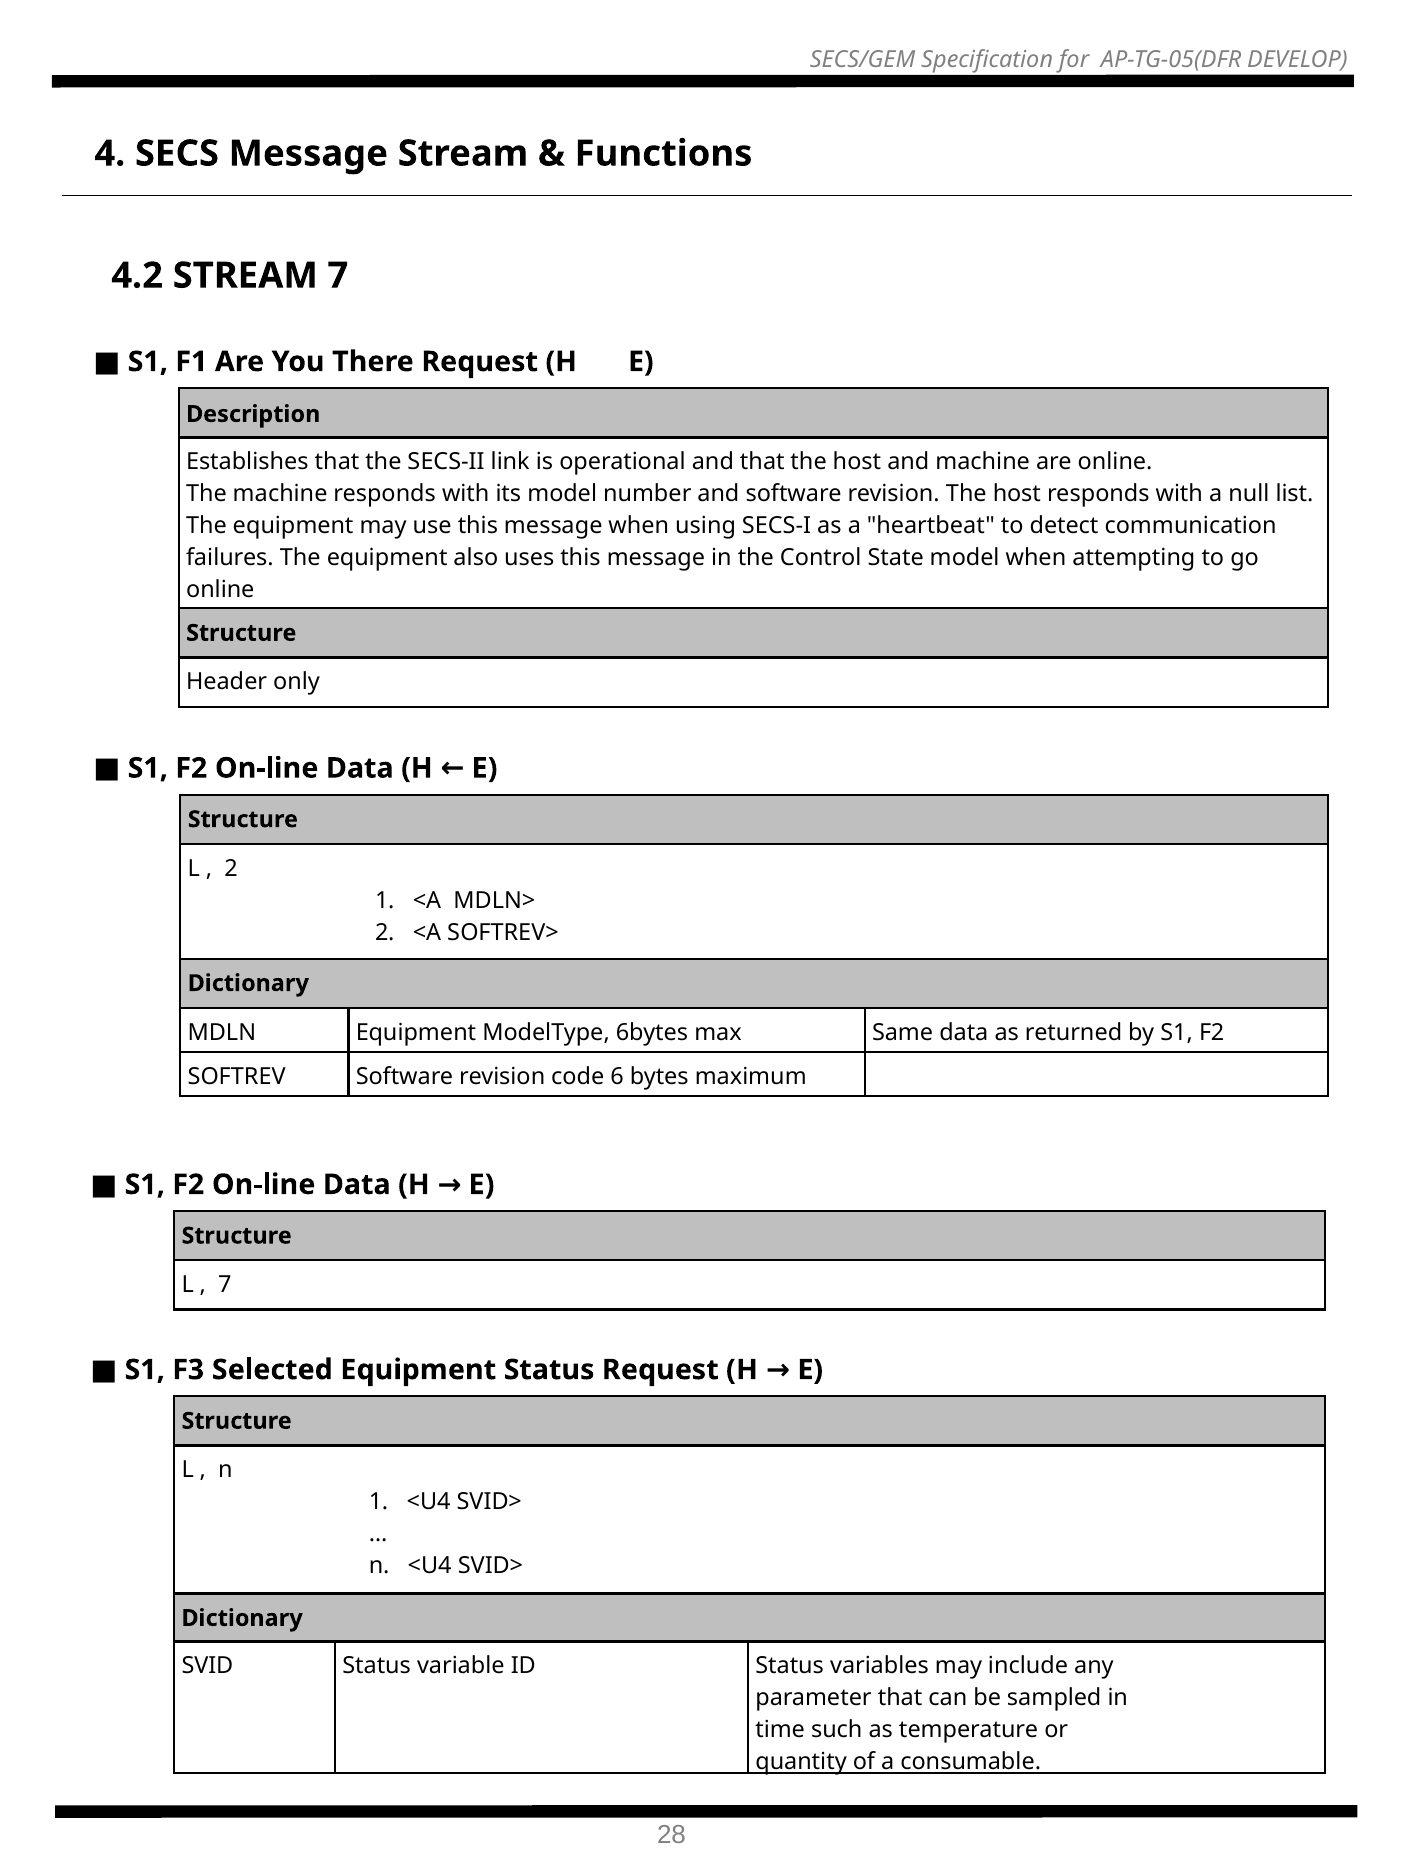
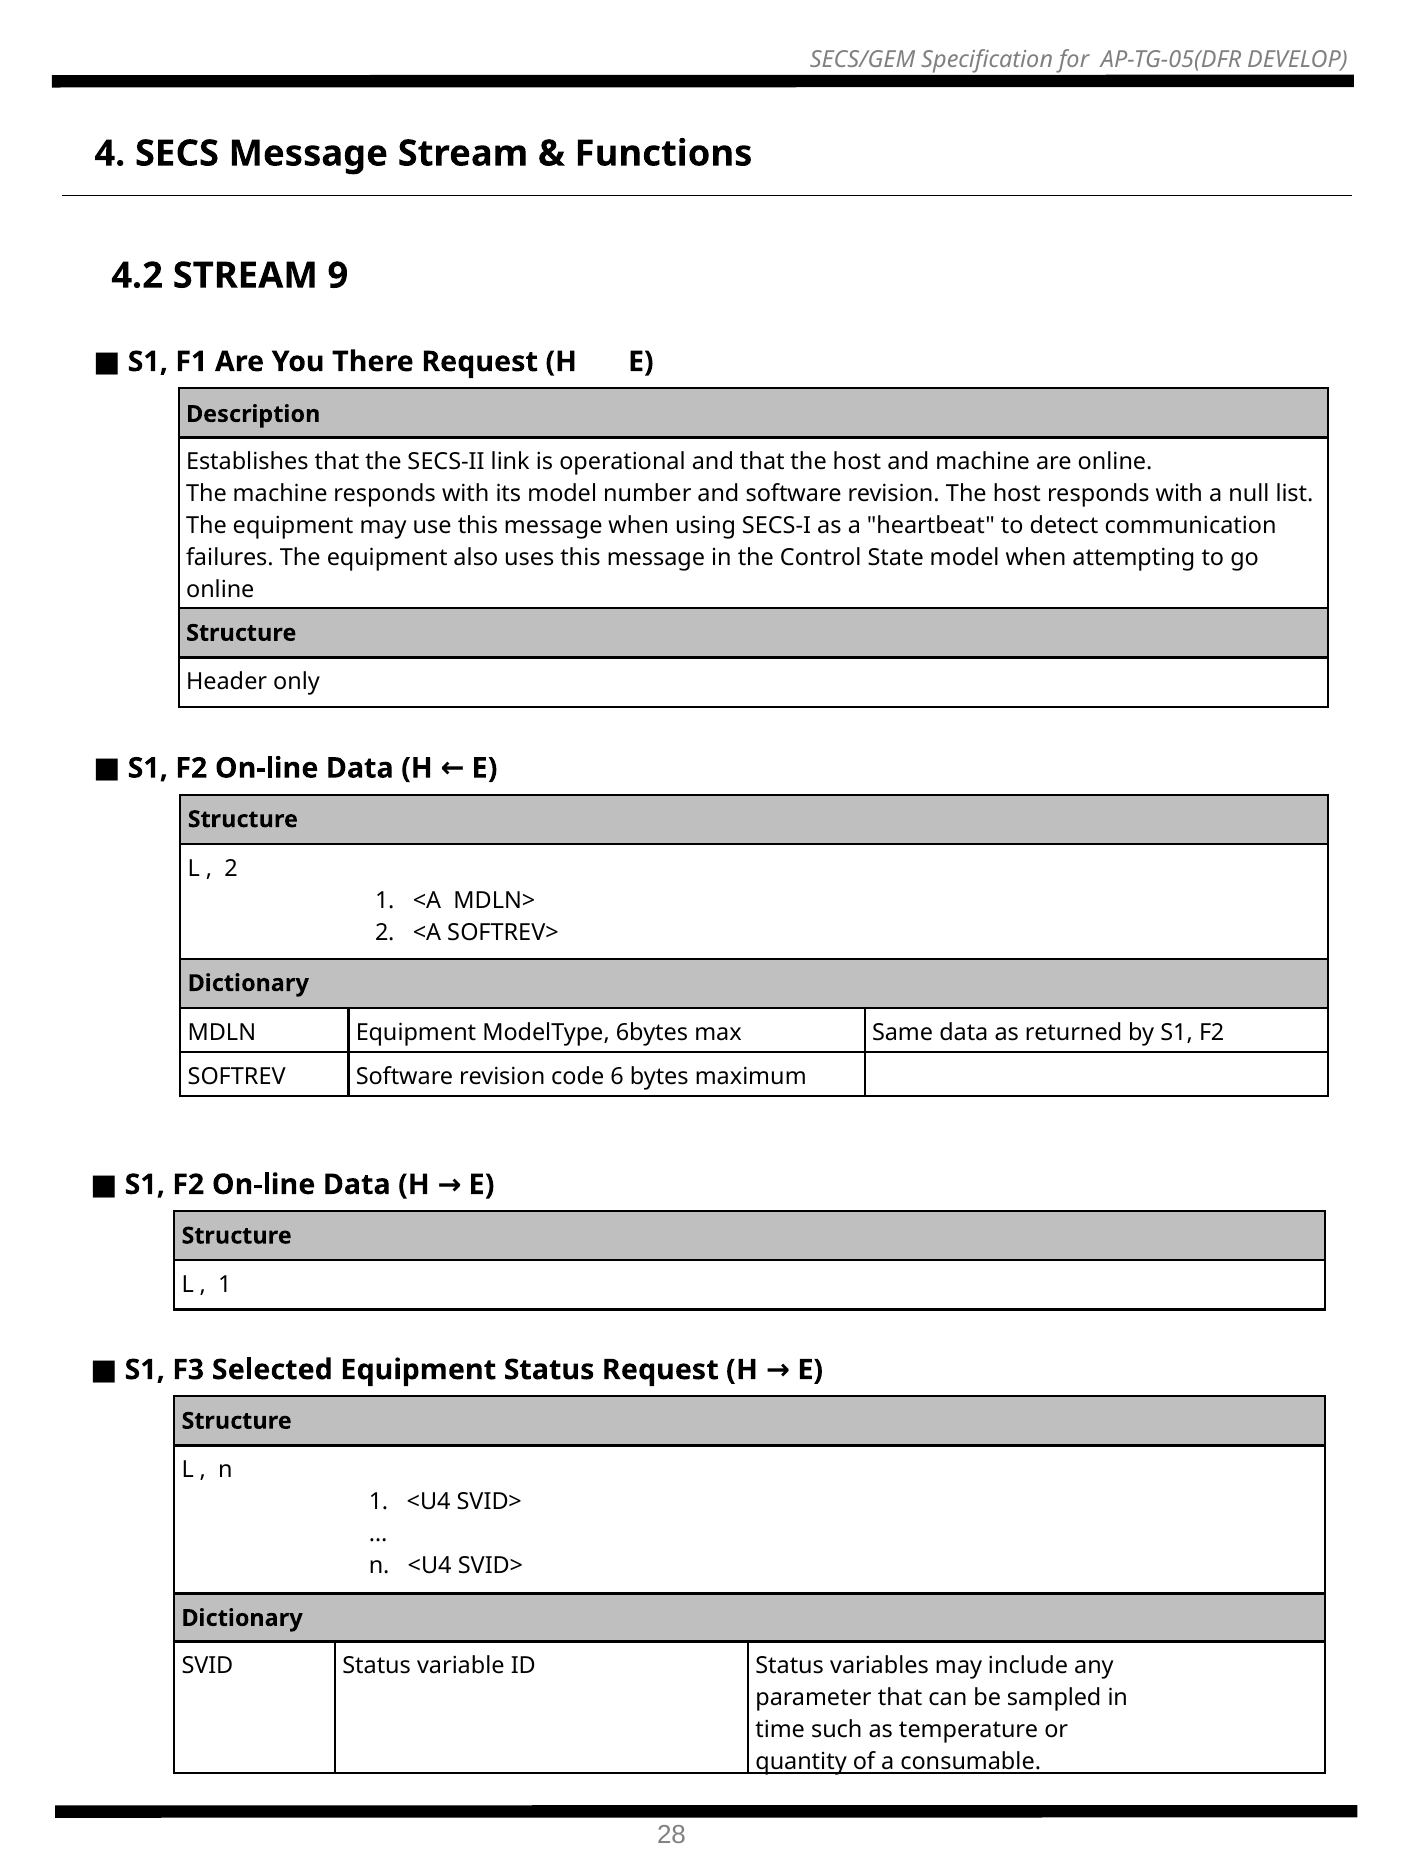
STREAM 7: 7 -> 9 (338, 276)
7: 7 -> 1 (225, 1285)
